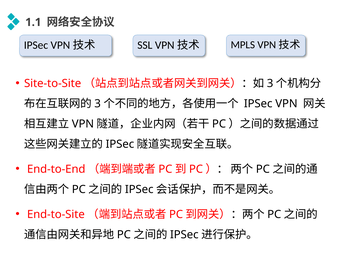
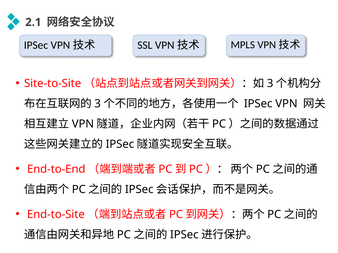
1.1: 1.1 -> 2.1 (33, 22)
